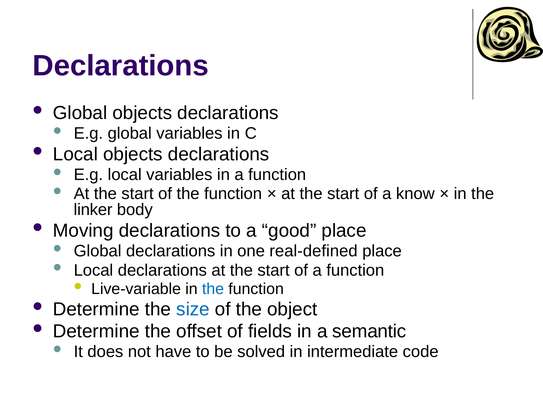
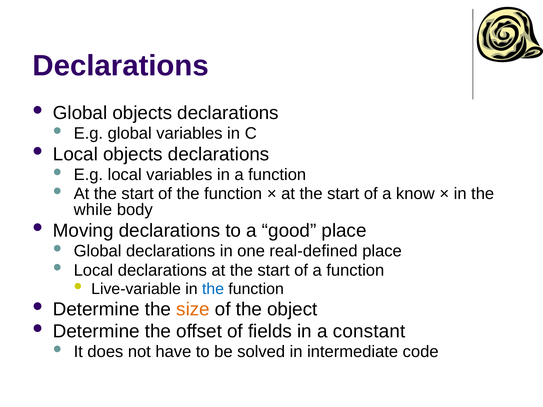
linker: linker -> while (93, 210)
size colour: blue -> orange (193, 310)
semantic: semantic -> constant (369, 332)
